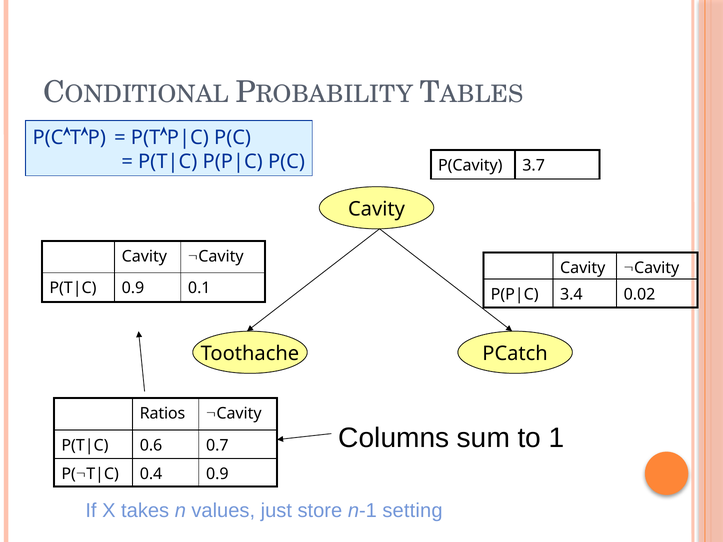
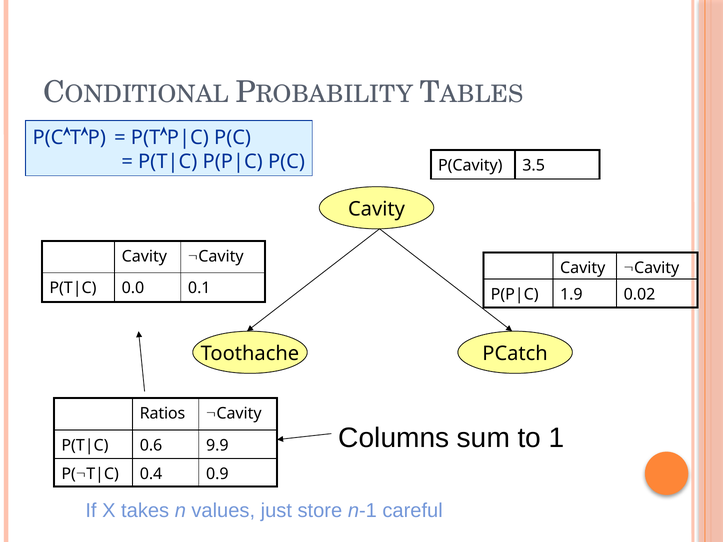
3.7: 3.7 -> 3.5 (534, 165)
0.9: 0.9 -> 0.0 (133, 288)
3.4: 3.4 -> 1.9 (571, 295)
0.7: 0.7 -> 9.9 (217, 446)
setting: setting -> careful (413, 511)
